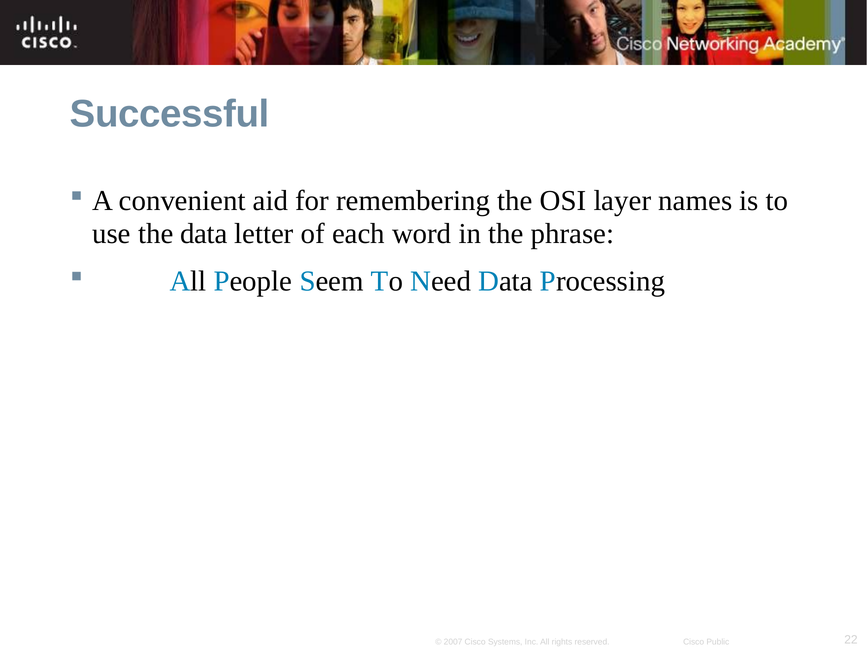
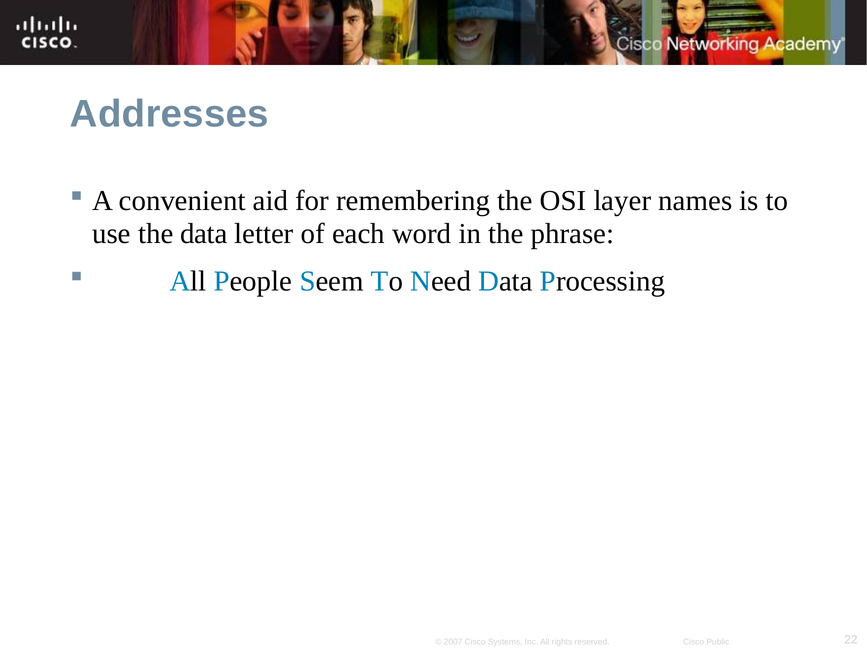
Successful: Successful -> Addresses (169, 114)
